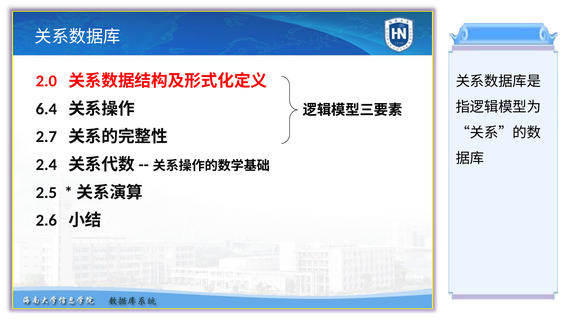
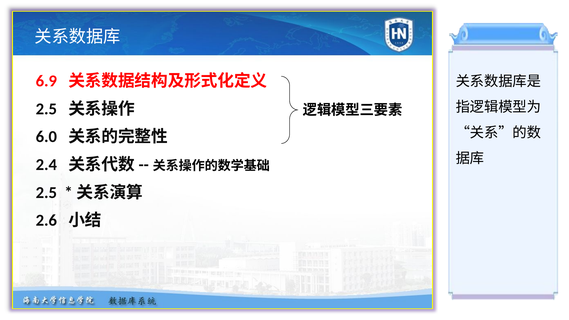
2.0: 2.0 -> 6.9 (46, 81)
6.4: 6.4 -> 2.5 (46, 109)
2.7: 2.7 -> 6.0 (46, 137)
